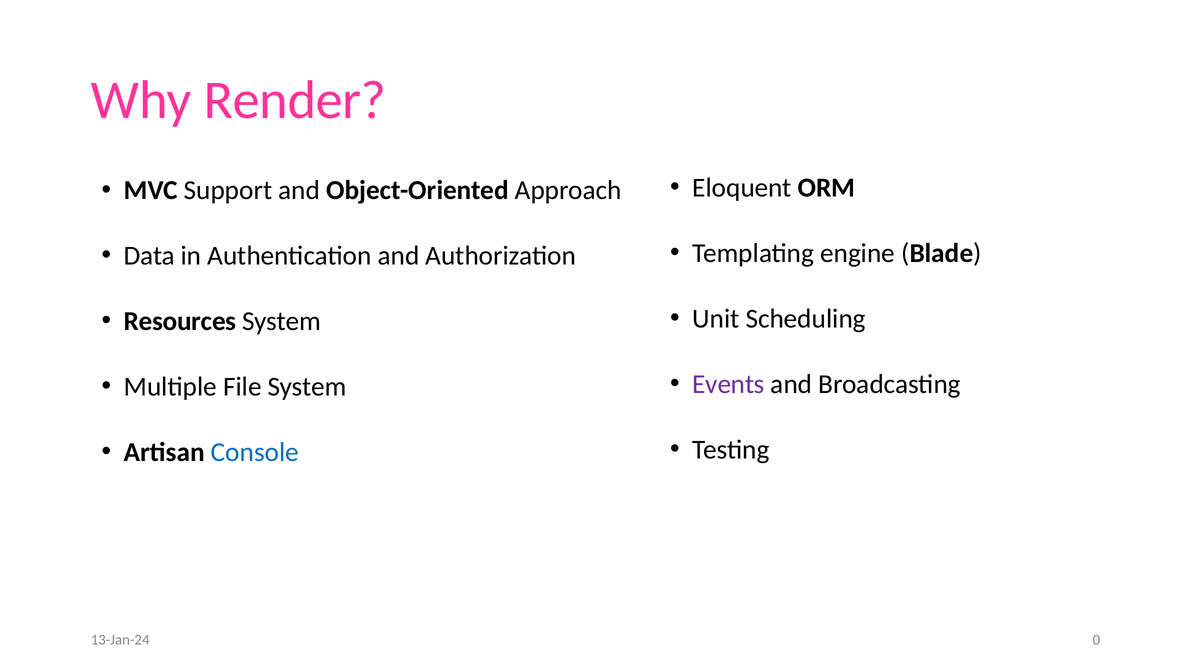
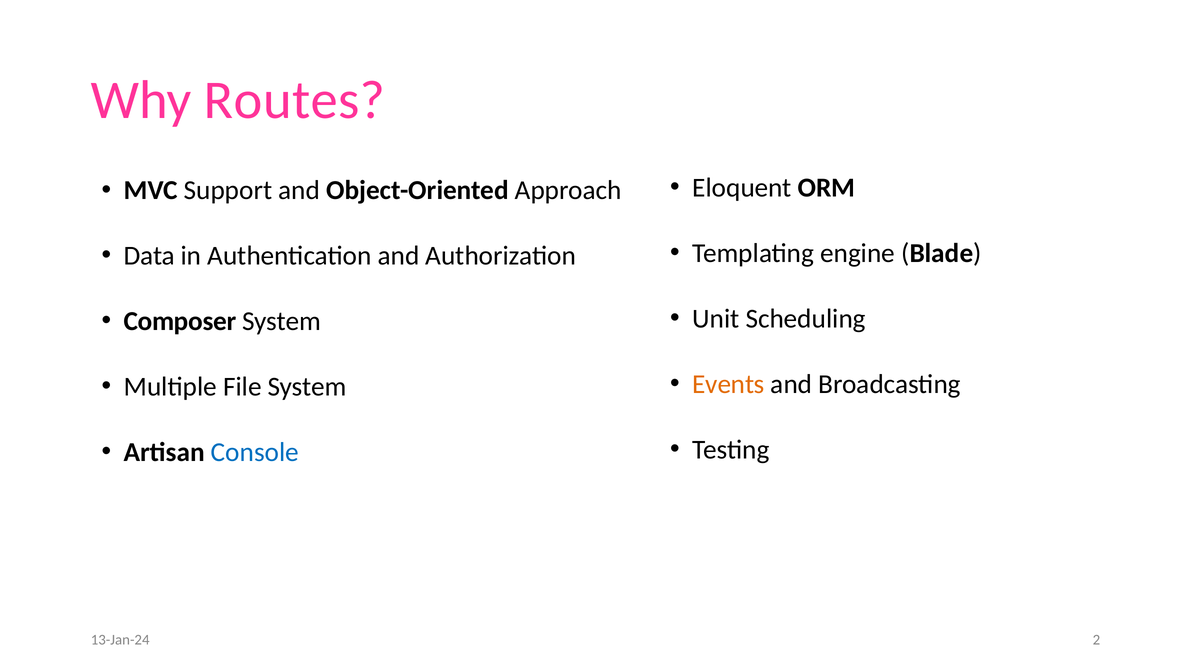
Render: Render -> Routes (294, 100)
Resources: Resources -> Composer (180, 321)
Events colour: purple -> orange (728, 384)
0: 0 -> 2 (1096, 640)
